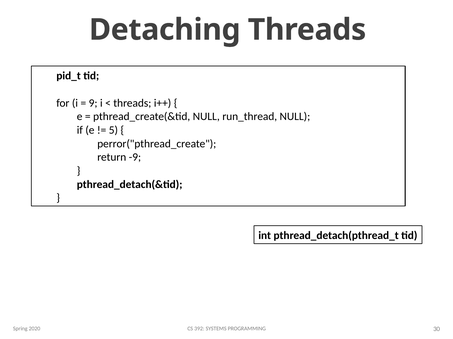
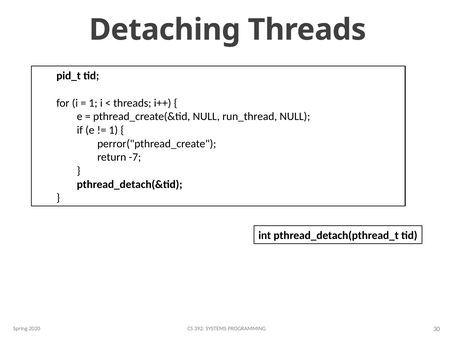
9: 9 -> 1 (93, 103)
5: 5 -> 1 (113, 130)
-9: -9 -> -7 (135, 158)
